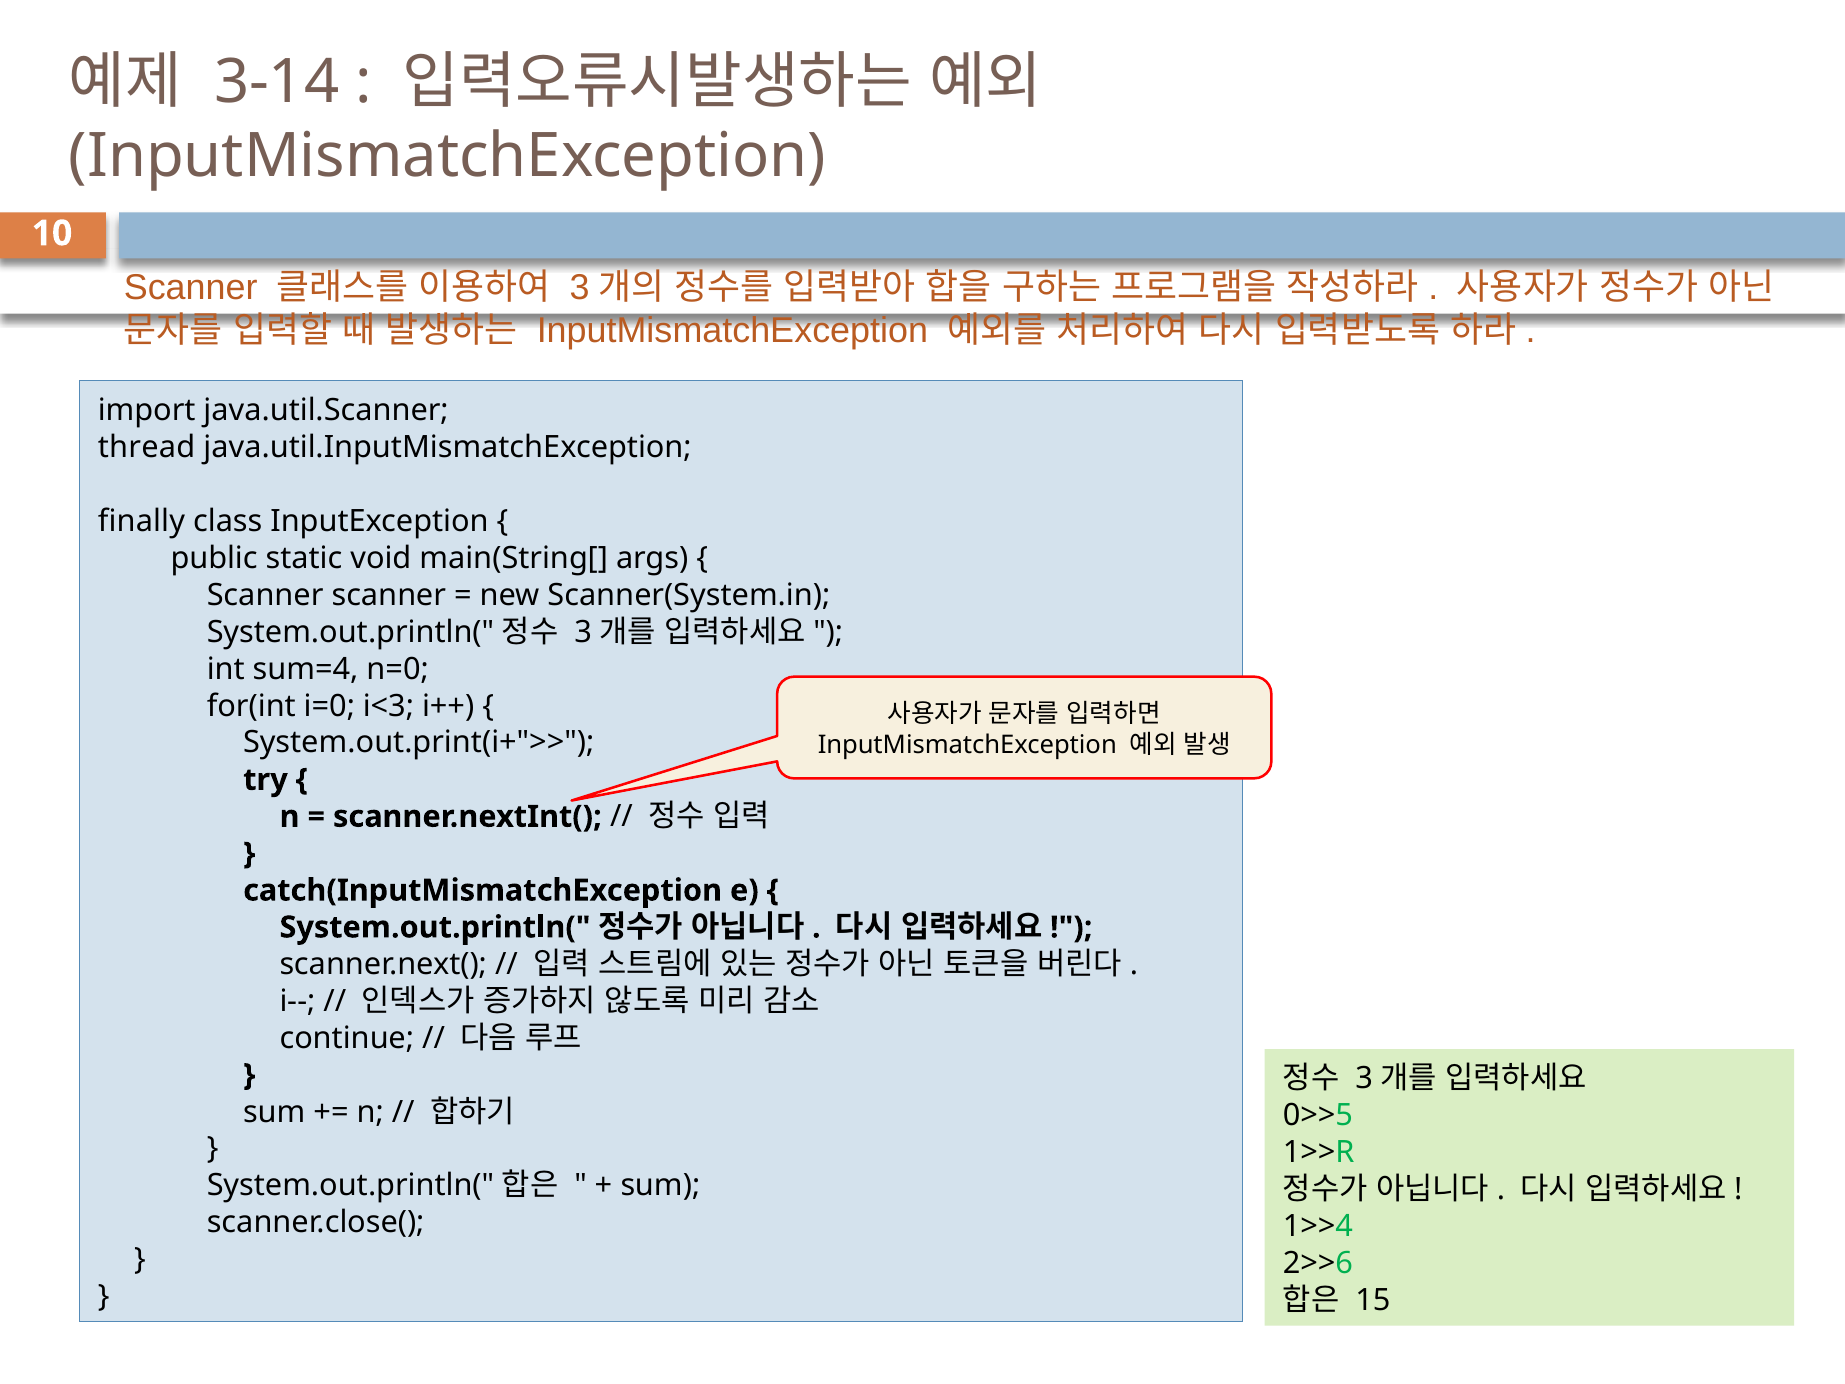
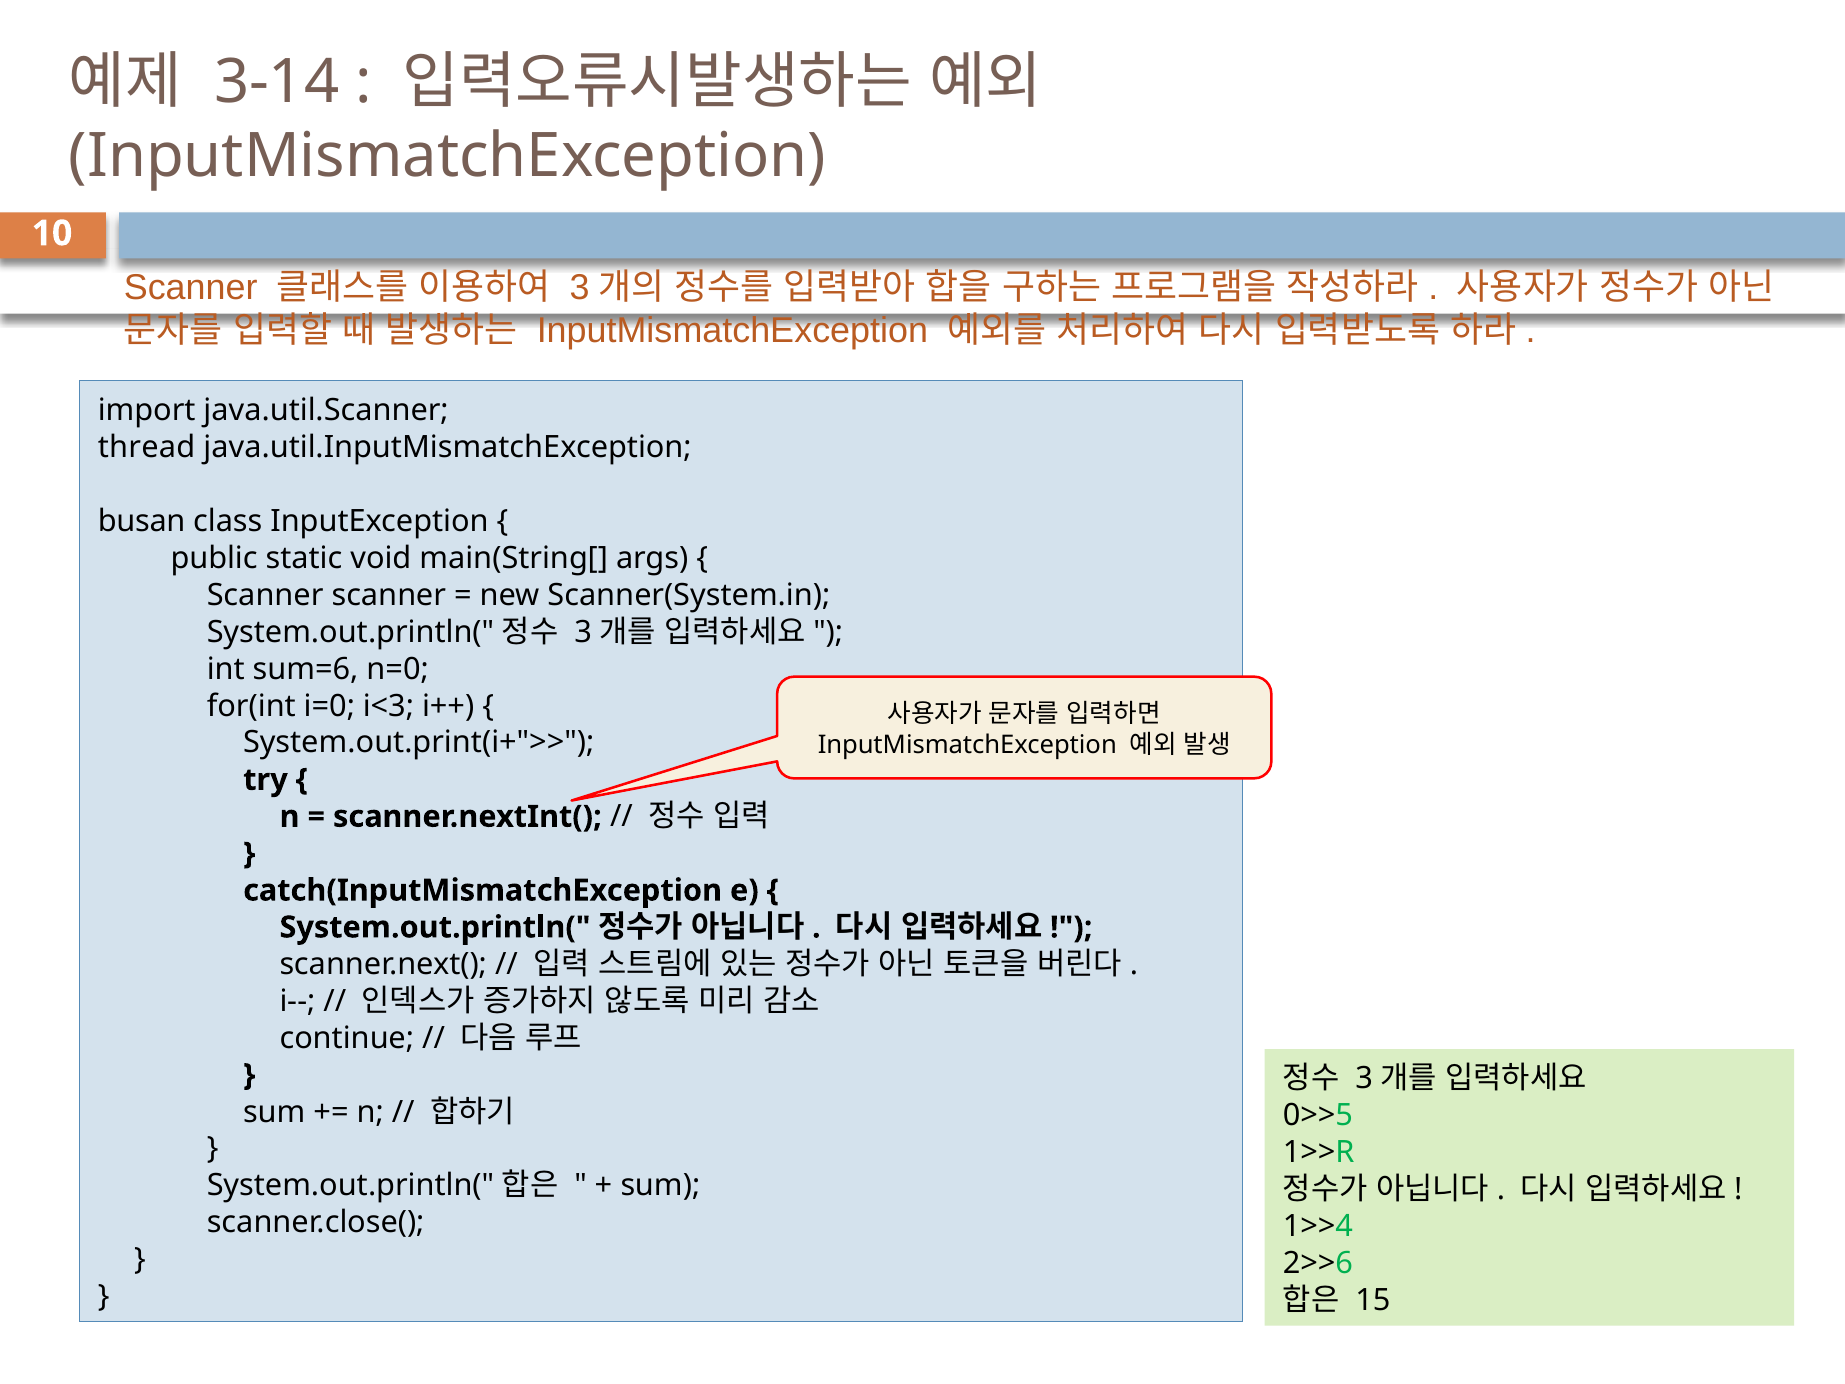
finally: finally -> busan (142, 521)
sum=4: sum=4 -> sum=6 (306, 669)
